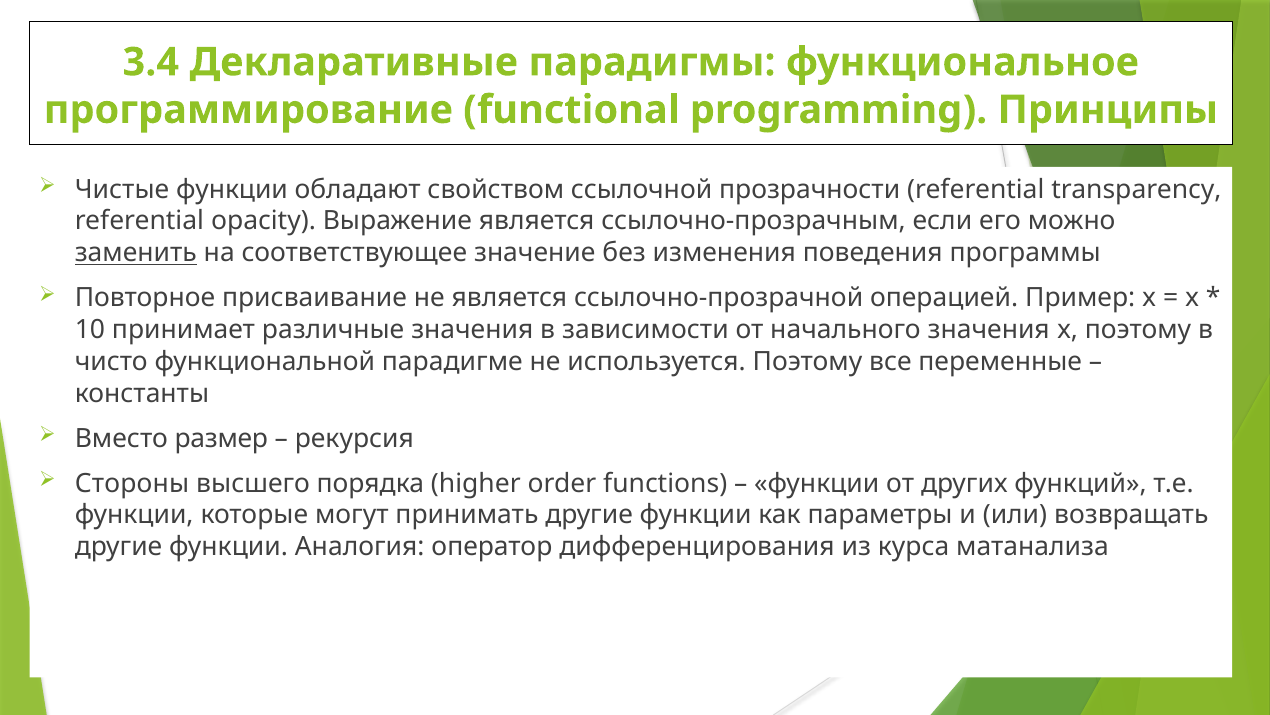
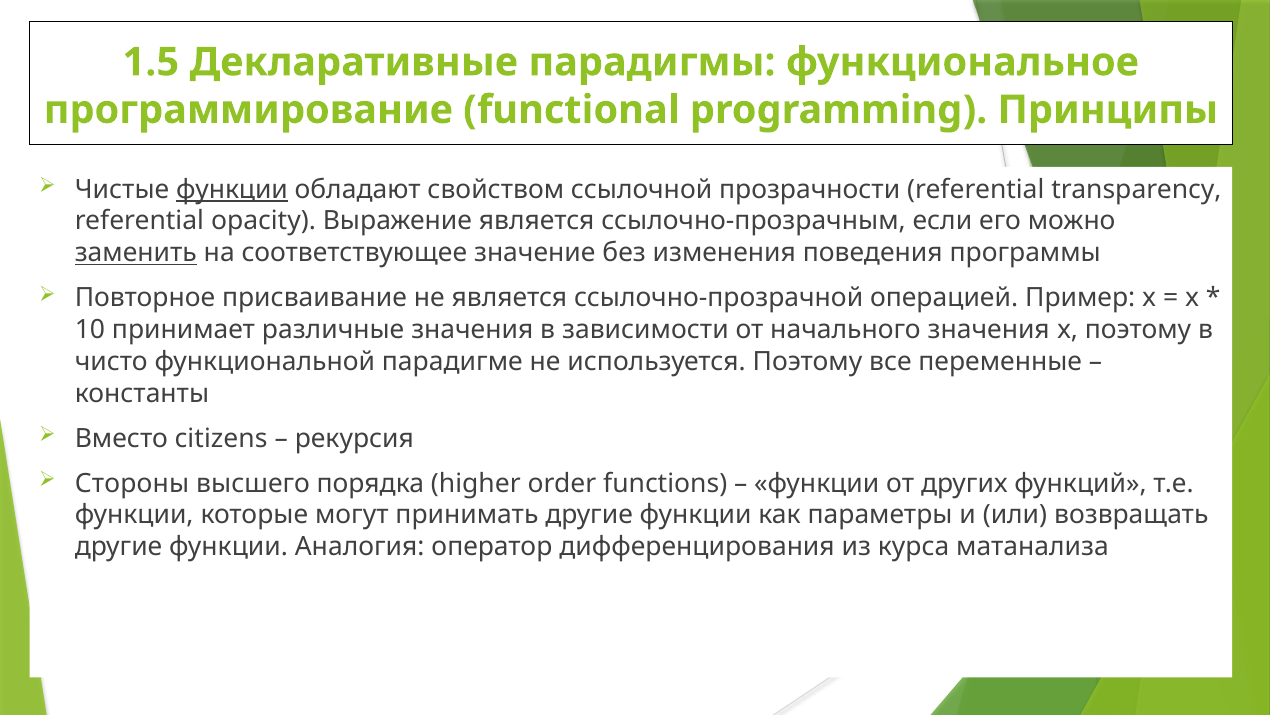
3.4: 3.4 -> 1.5 (151, 62)
функции underline: none -> present (232, 189)
размер: размер -> citizens (221, 438)
